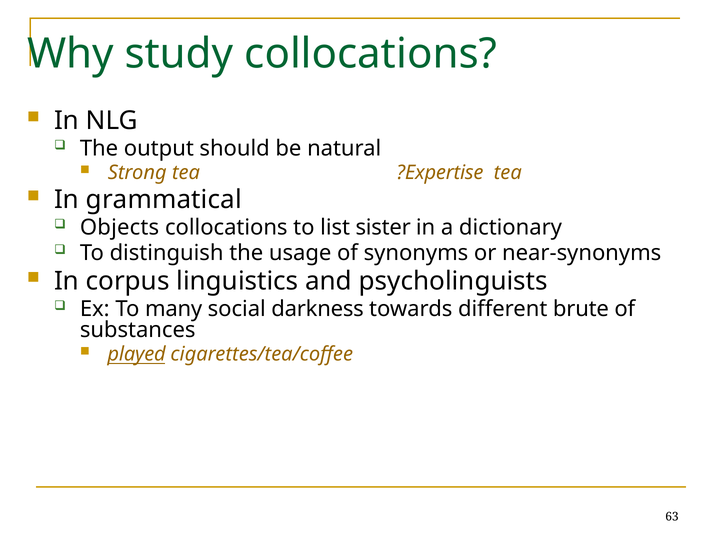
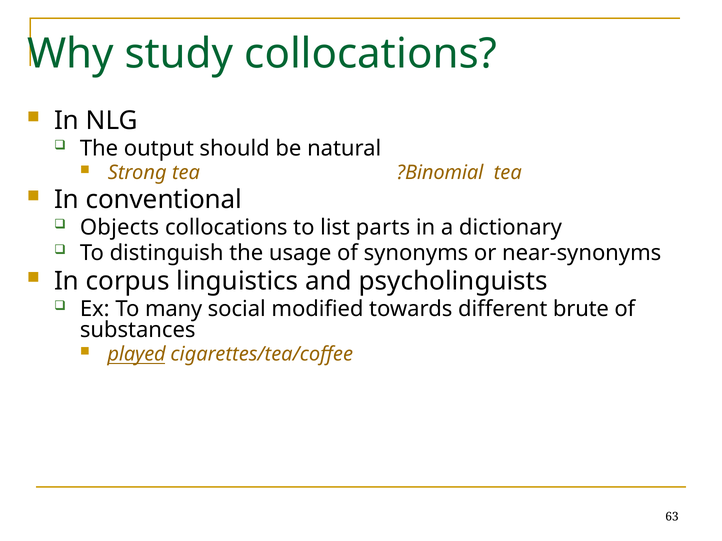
?Expertise: ?Expertise -> ?Binomial (440, 173)
grammatical: grammatical -> conventional (164, 200)
sister: sister -> parts (383, 228)
darkness: darkness -> modified (317, 309)
